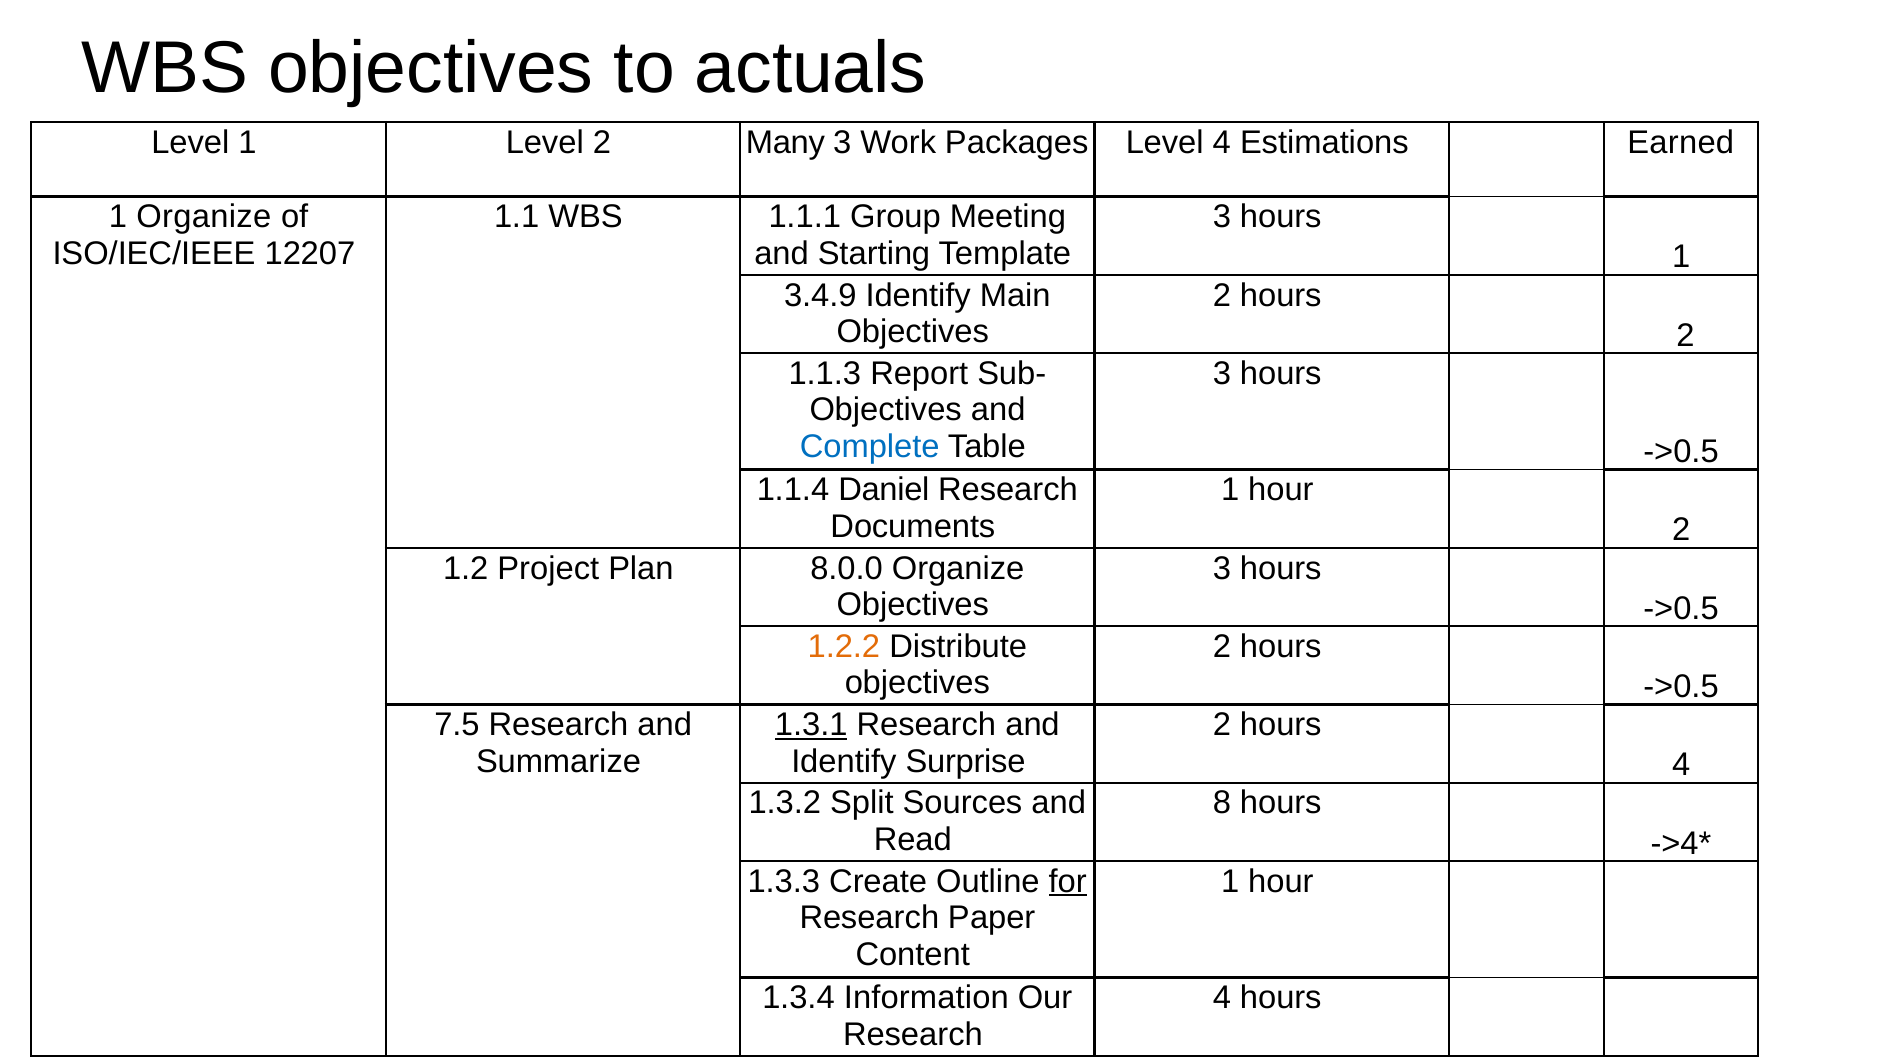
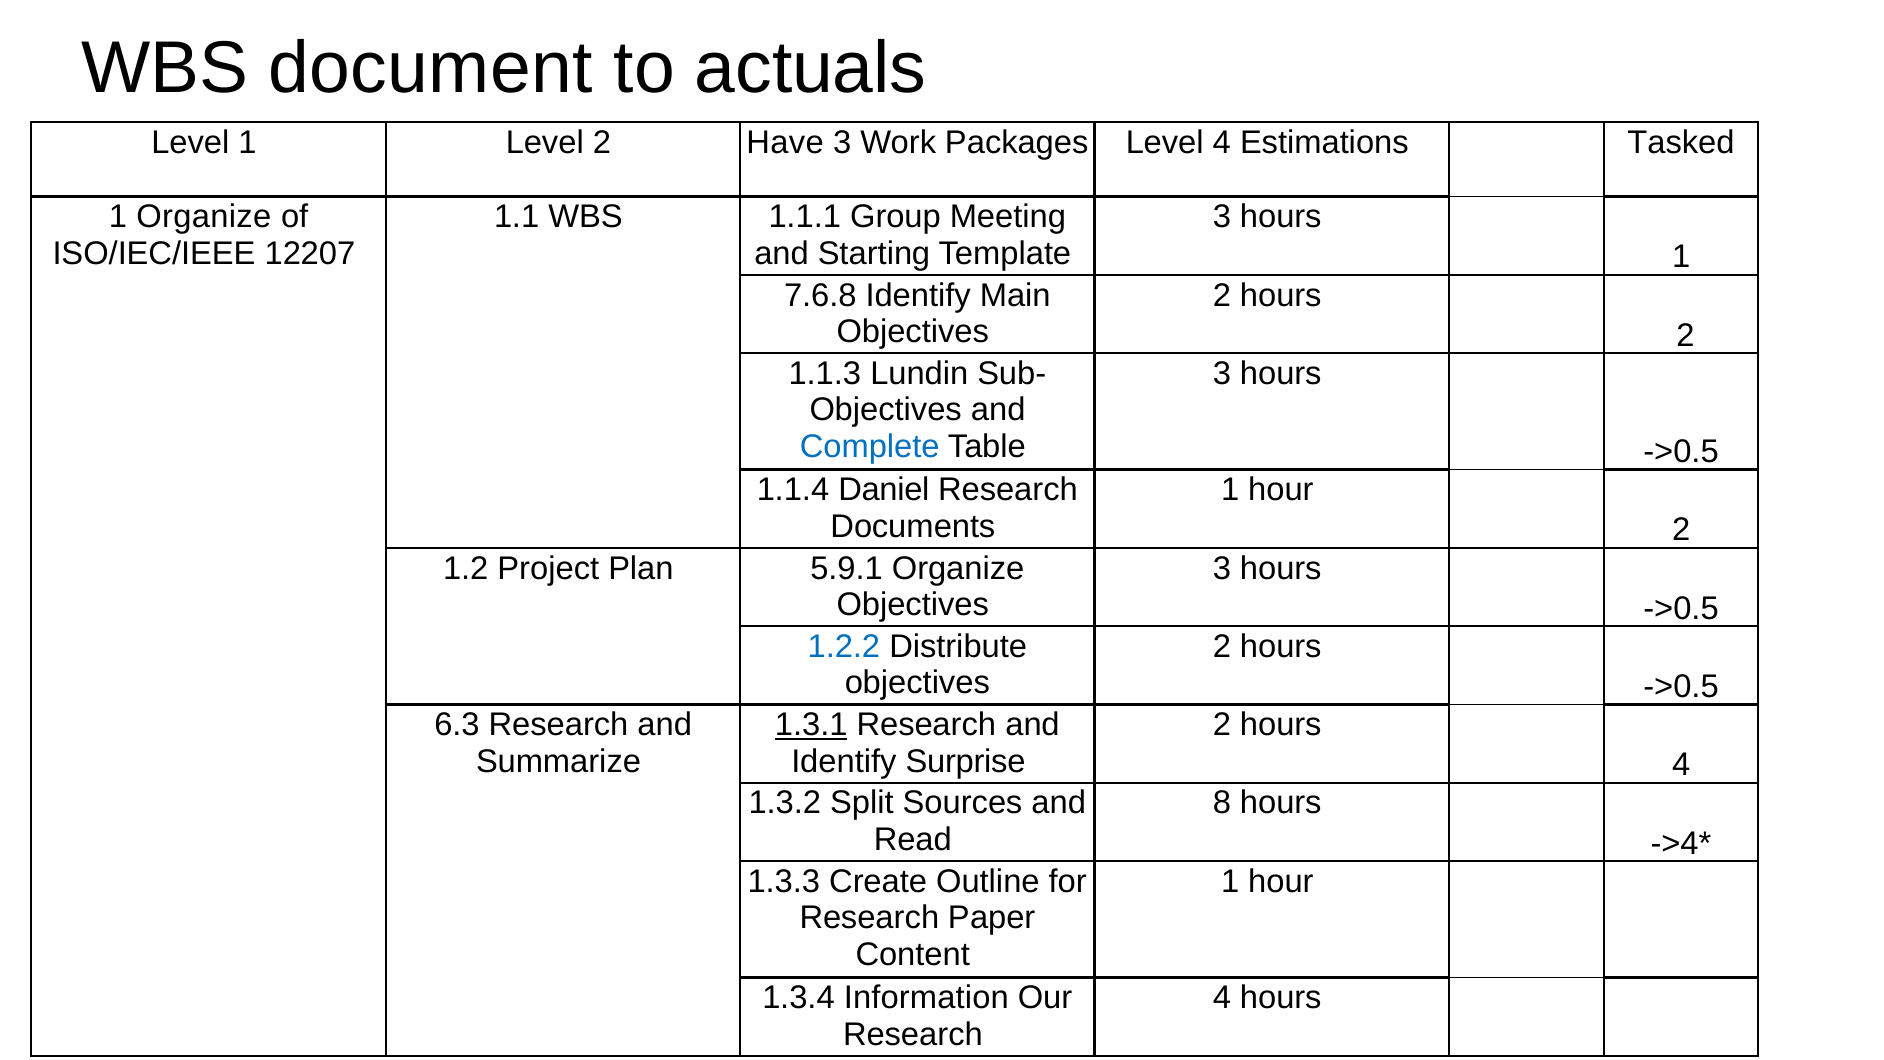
WBS objectives: objectives -> document (431, 68)
Many: Many -> Have (785, 142)
Earned: Earned -> Tasked (1681, 142)
3.4.9: 3.4.9 -> 7.6.8 (820, 295)
Report: Report -> Lundin (919, 373)
8.0.0: 8.0.0 -> 5.9.1 (847, 568)
1.2.2 colour: orange -> blue (844, 646)
7.5: 7.5 -> 6.3 (457, 725)
for underline: present -> none (1068, 881)
